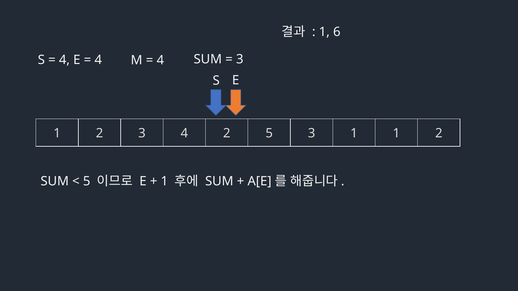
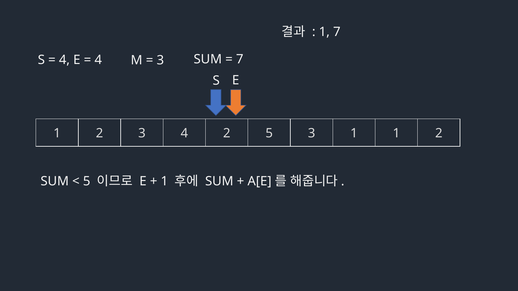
1 6: 6 -> 7 (337, 32)
3: 3 -> 7 (240, 59)
4: 4 -> 3 (160, 60)
